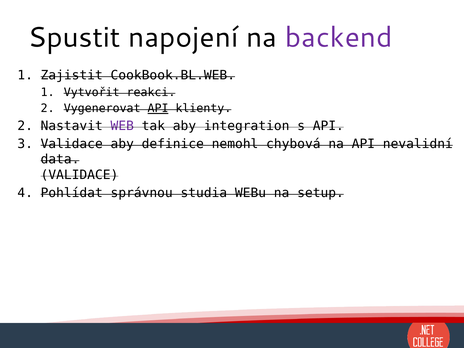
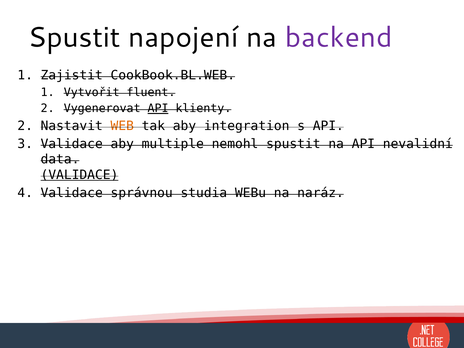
reakci: reakci -> fluent (151, 92)
WEB colour: purple -> orange (122, 126)
definice: definice -> multiple (173, 144)
nemohl chybová: chybová -> spustit (293, 144)
VALIDACE underline: none -> present (79, 175)
Pohlídat: Pohlídat -> Validace (72, 193)
setup: setup -> naráz (321, 193)
